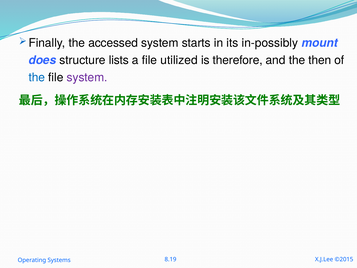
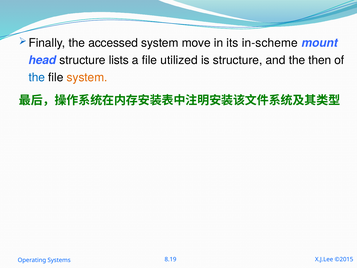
starts: starts -> move (196, 43)
in-possibly: in-possibly -> in-scheme (270, 43)
does: does -> head (42, 60)
is therefore: therefore -> structure (238, 60)
system colour: purple -> orange (87, 77)
